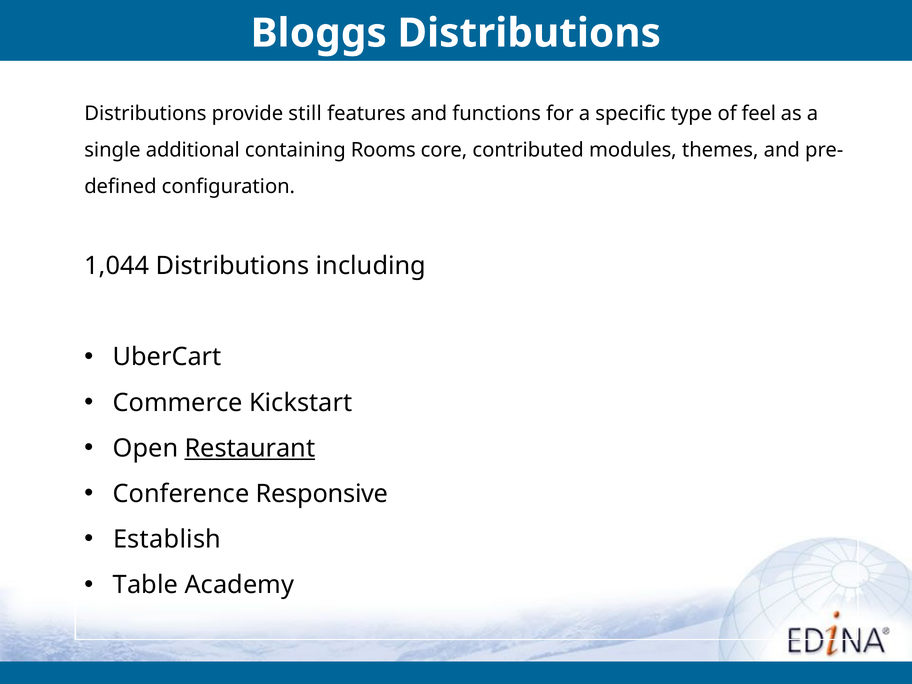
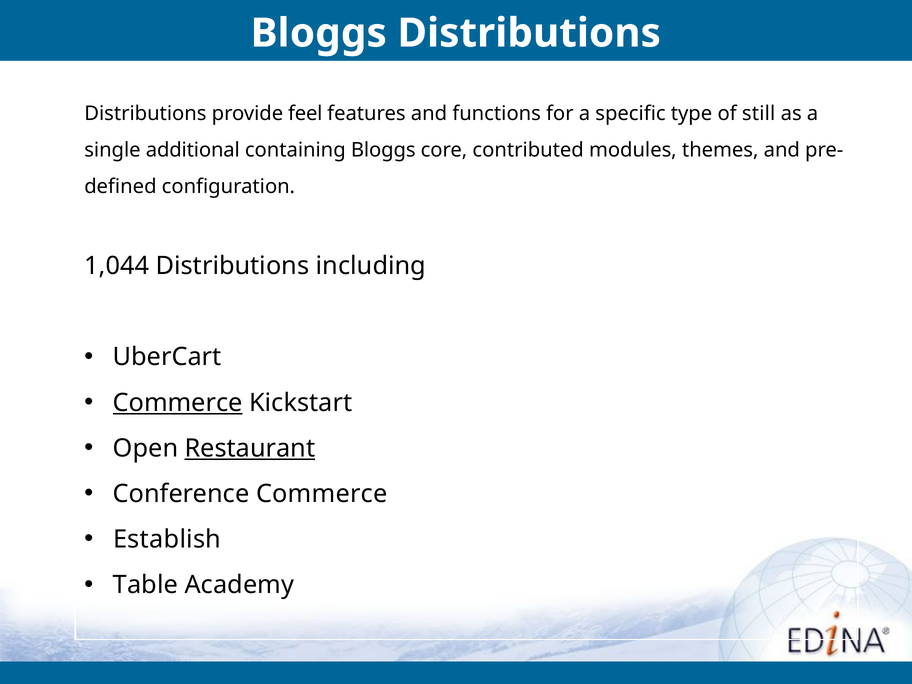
still: still -> feel (305, 114)
feel: feel -> still (759, 114)
containing Rooms: Rooms -> Bloggs (383, 150)
Commerce underline: none -> present (178, 403)
Conference Responsive: Responsive -> Commerce (322, 494)
